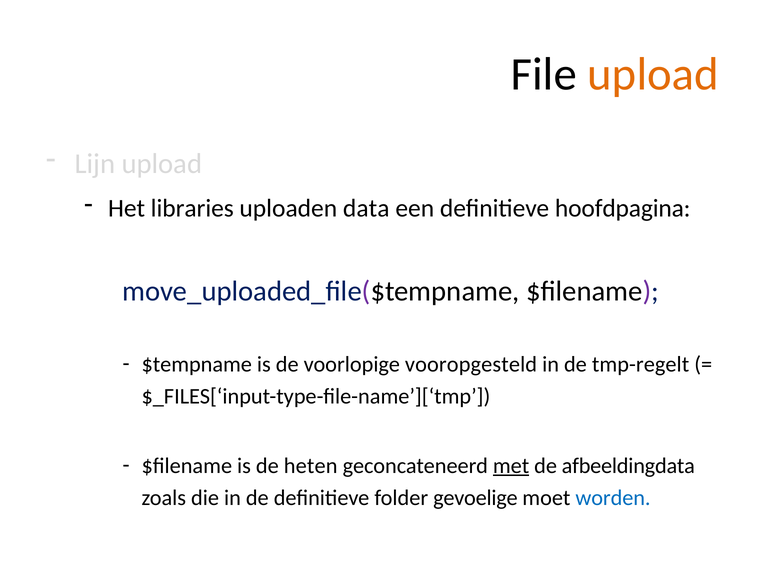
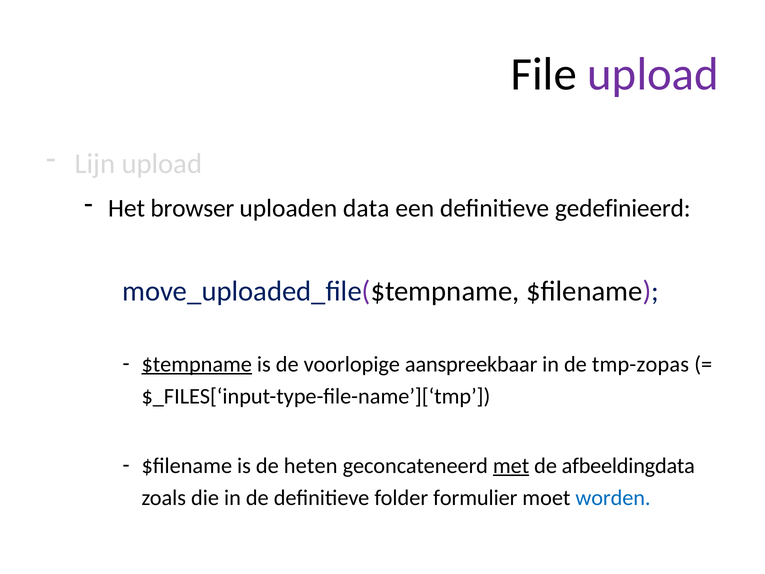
upload colour: orange -> purple (653, 74)
libraries: libraries -> browser (192, 208)
hoofdpagina: hoofdpagina -> gedefinieerd (623, 208)
$tempname underline: none -> present (197, 364)
vooropgesteld: vooropgesteld -> aanspreekbaar (471, 364)
tmp-regelt: tmp-regelt -> tmp-zopas (640, 364)
gevoelige: gevoelige -> formulier (475, 498)
